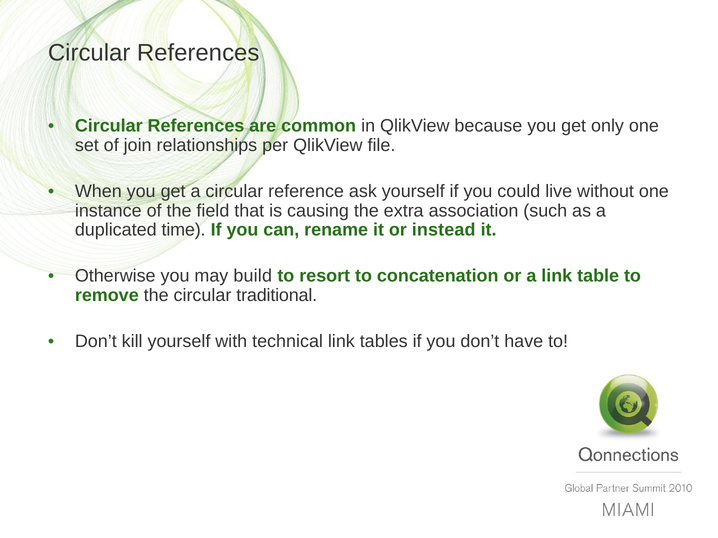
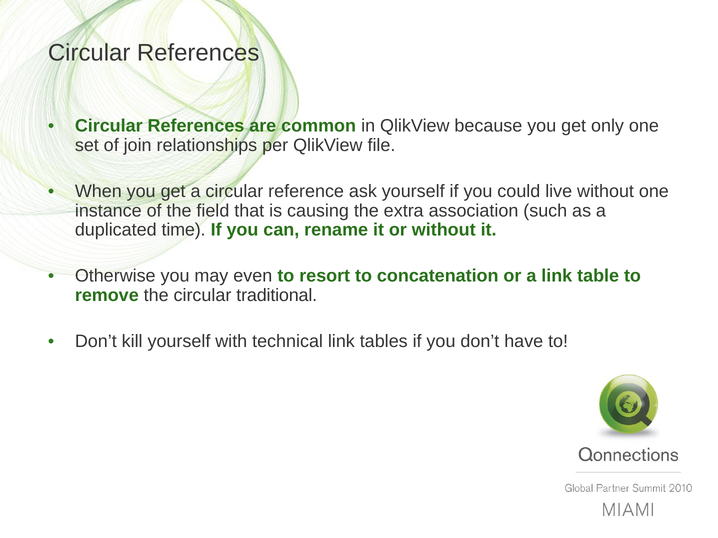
or instead: instead -> without (444, 230)
build: build -> even (253, 276)
